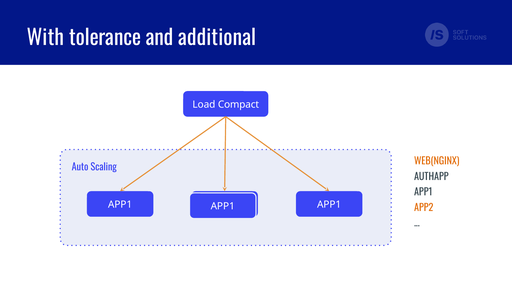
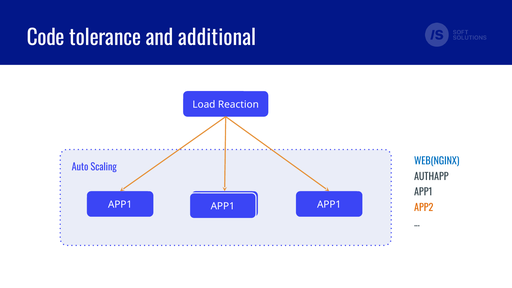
With: With -> Code (46, 38)
Compact: Compact -> Reaction (238, 105)
WEB(NGINX colour: orange -> blue (437, 161)
